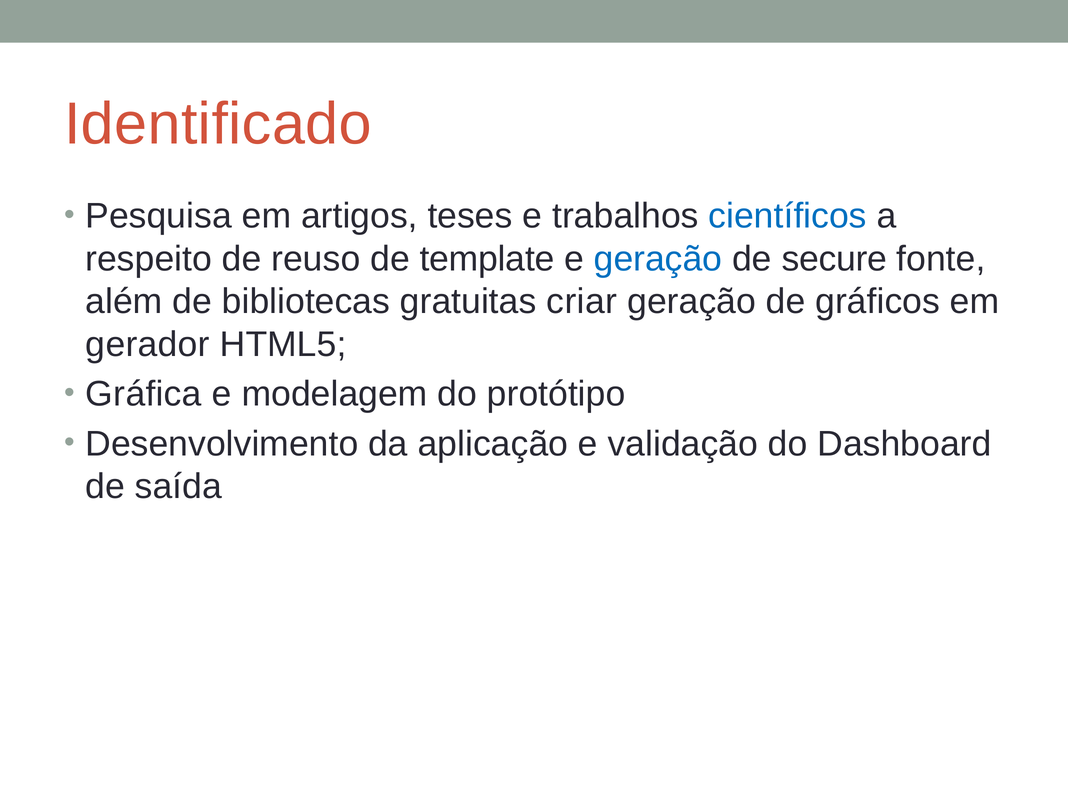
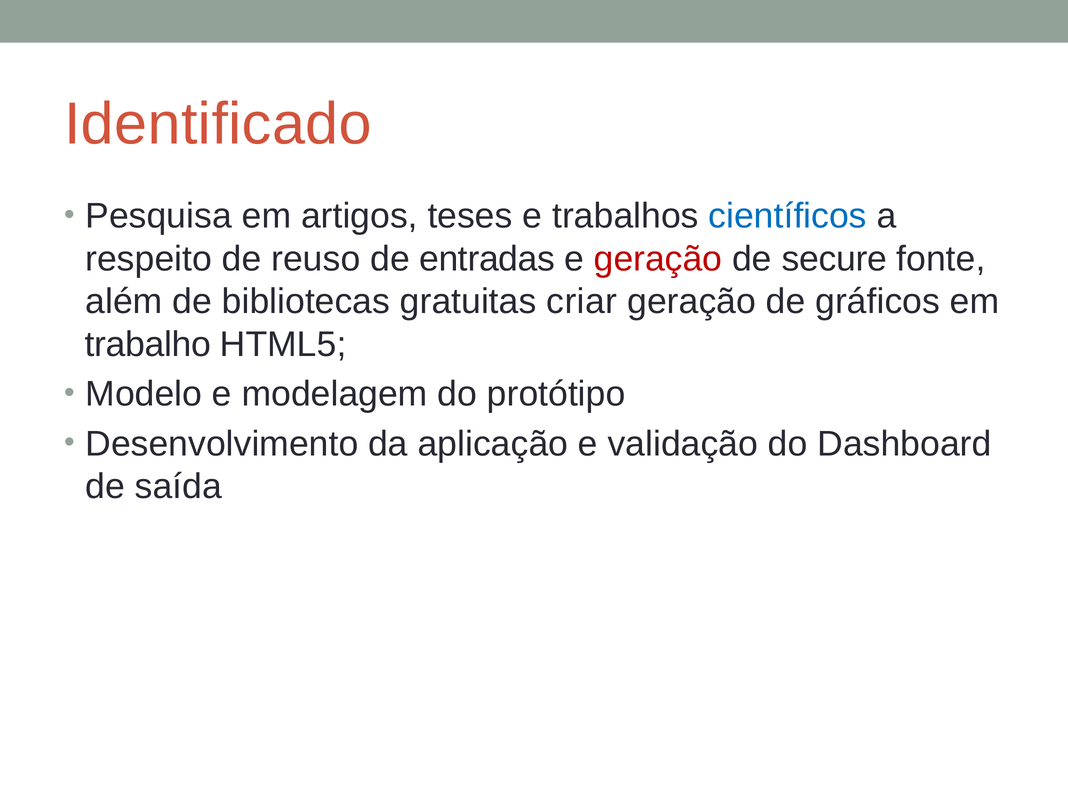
template: template -> entradas (487, 259)
geração colour: blue -> red (658, 259)
gerador: gerador -> trabalho (148, 344)
Gráfica: Gráfica -> Modelo (144, 394)
